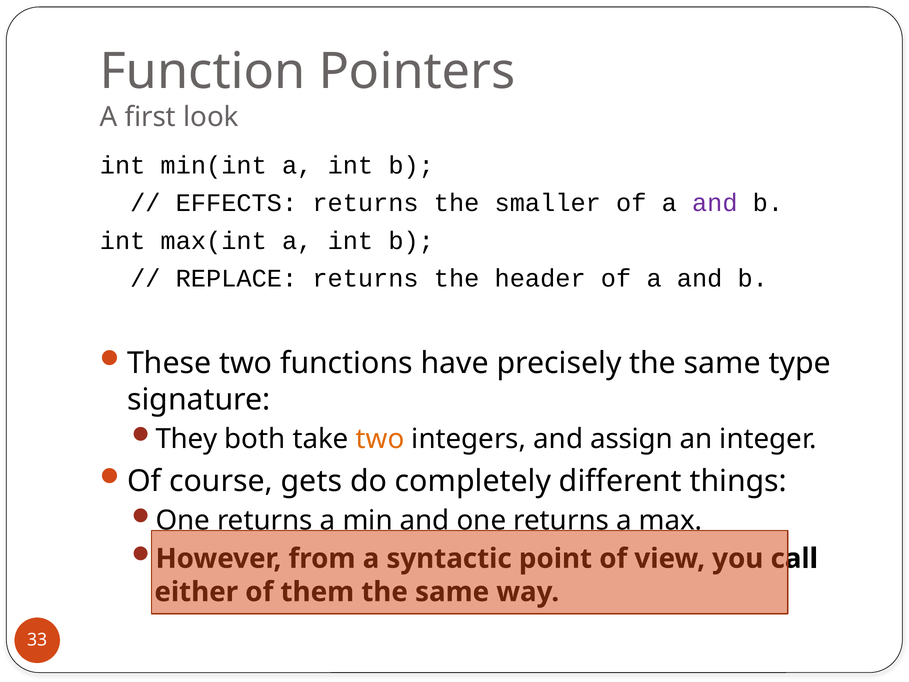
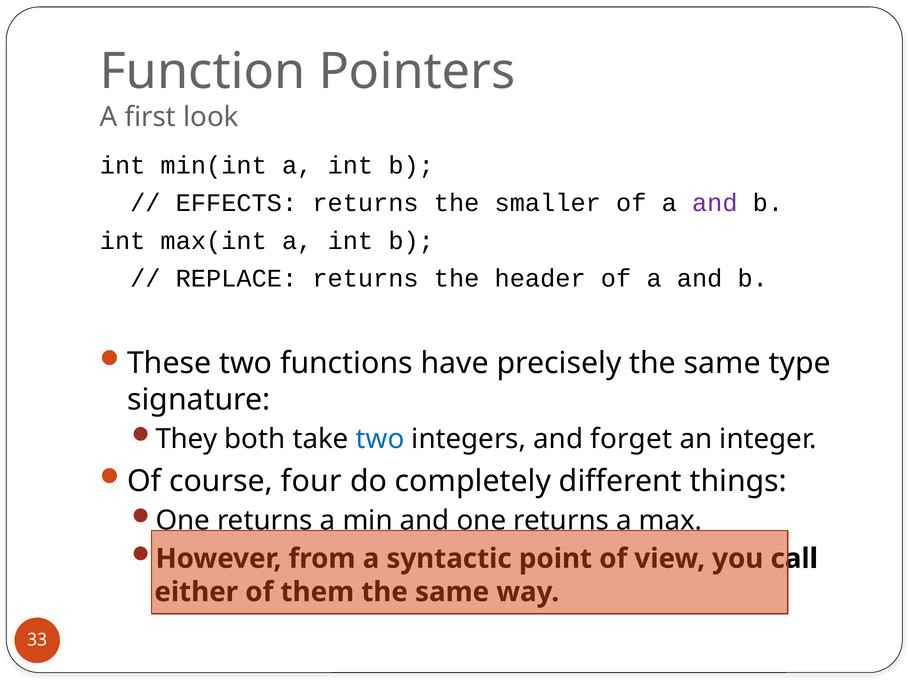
two colour: orange -> blue (380, 439)
assign: assign -> forget (631, 439)
gets: gets -> four (311, 481)
